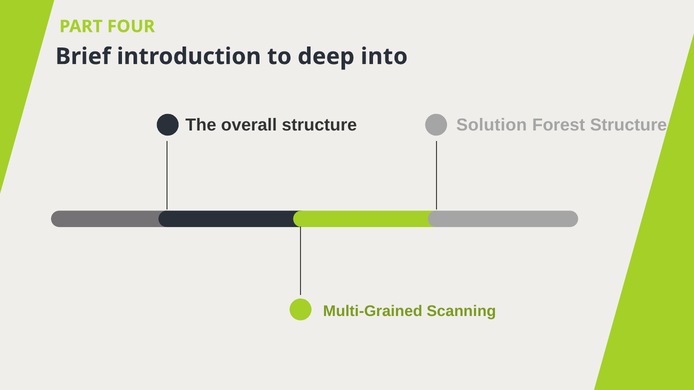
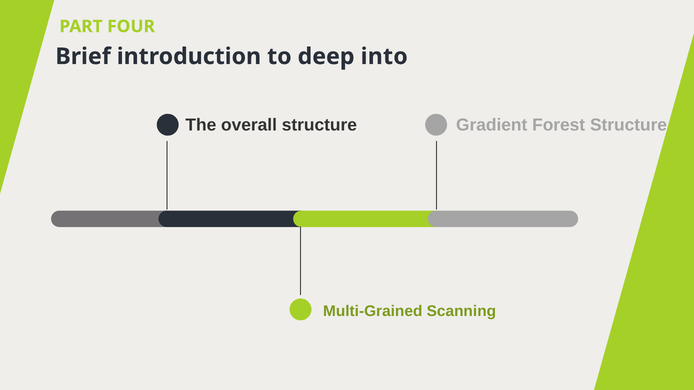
Solution: Solution -> Gradient (492, 125)
